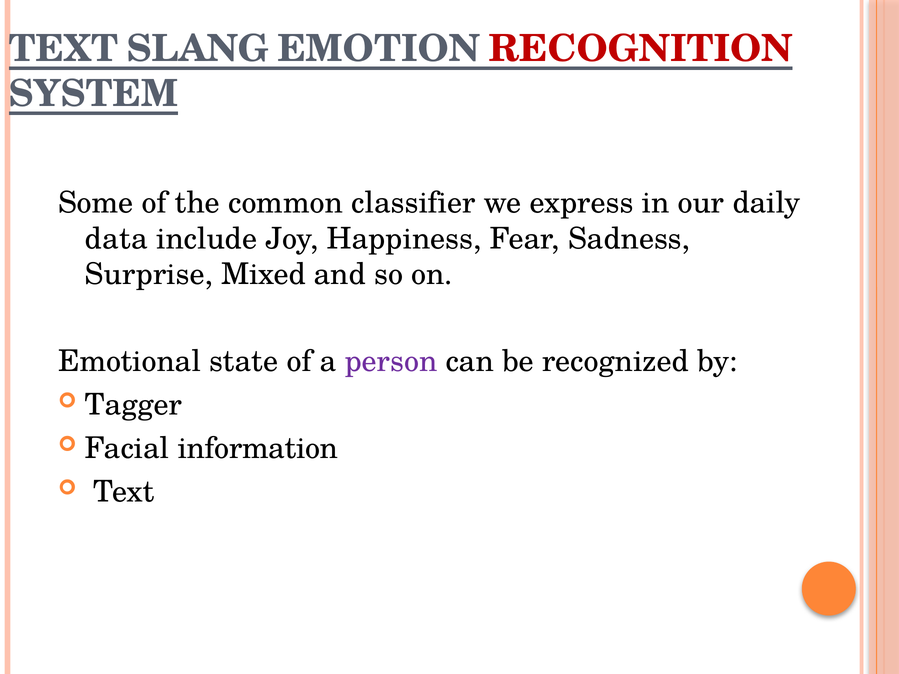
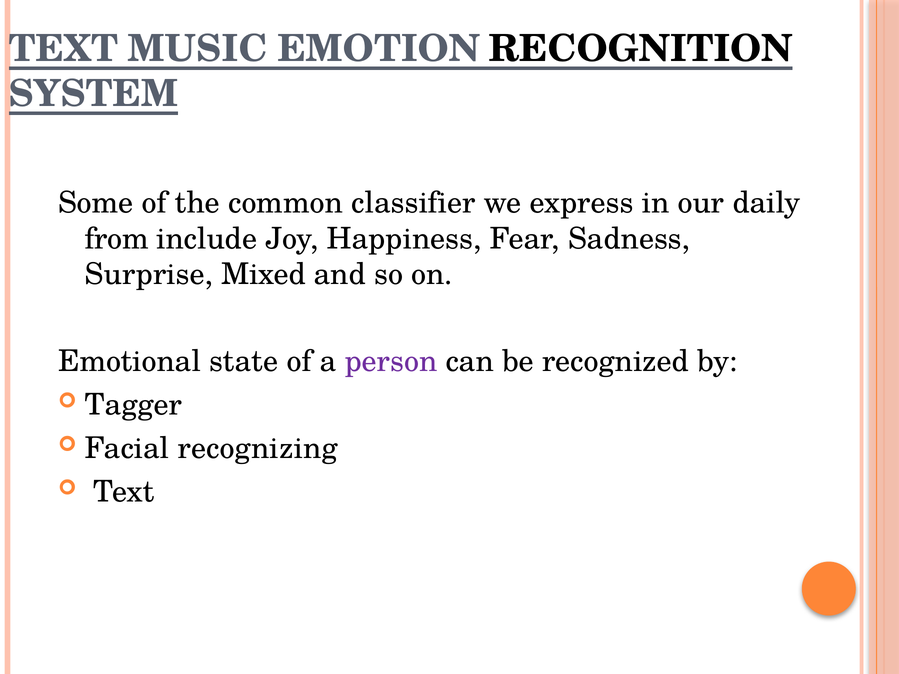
SLANG: SLANG -> MUSIC (198, 49)
RECOGNITION colour: red -> black (641, 49)
data: data -> from (117, 239)
information: information -> recognizing (258, 449)
